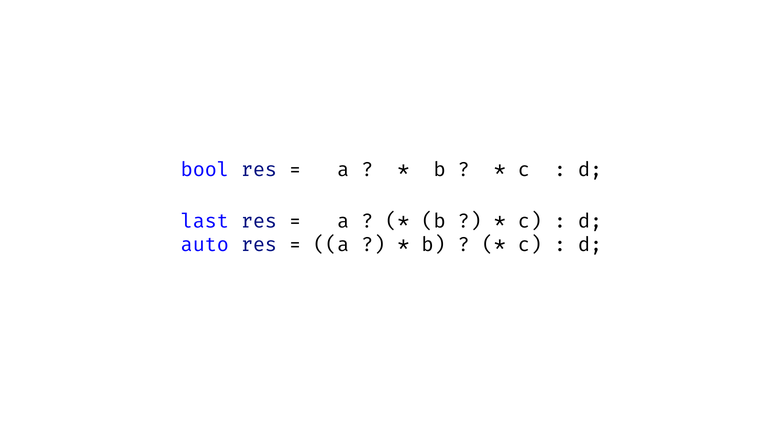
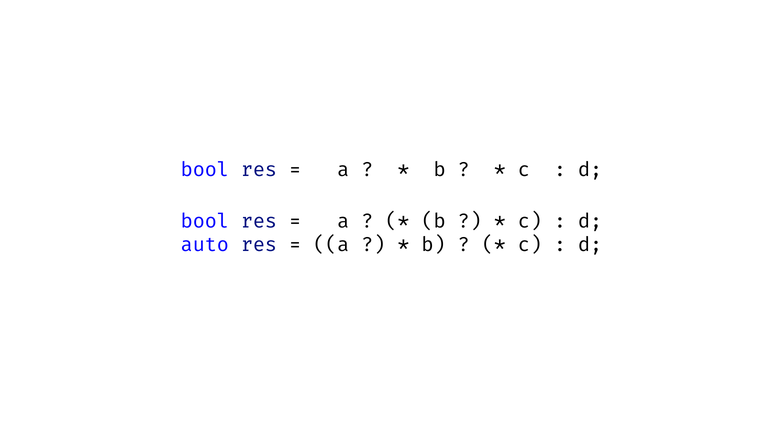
last: last -> bool (205, 221)
